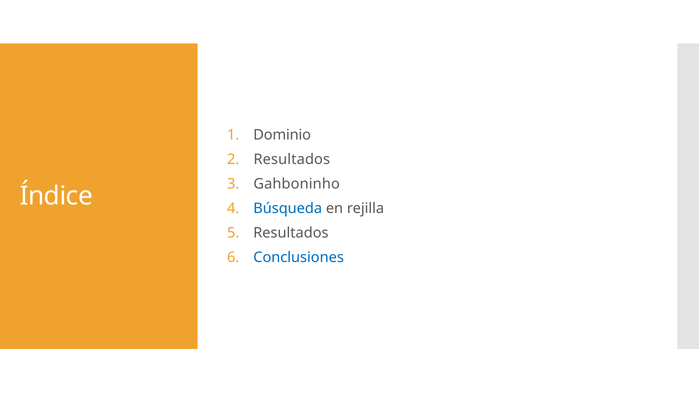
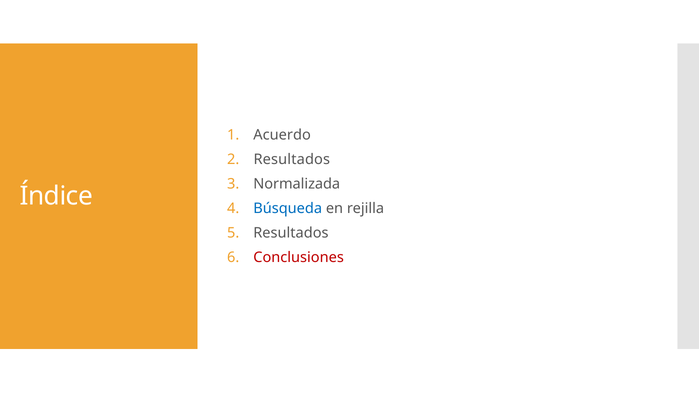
Dominio: Dominio -> Acuerdo (282, 135)
Gahboninho: Gahboninho -> Normalizada (297, 184)
Conclusiones colour: blue -> red (299, 257)
